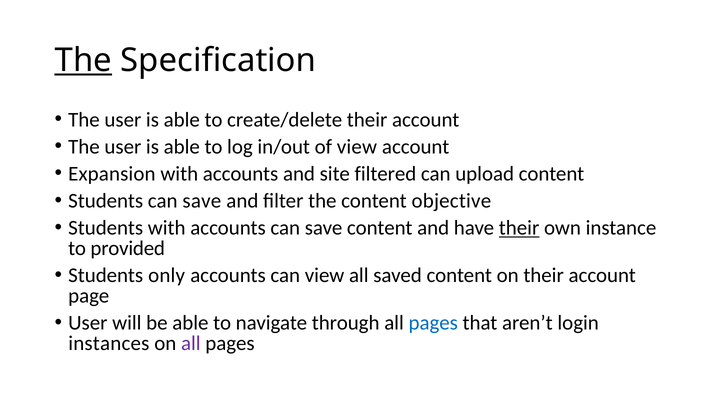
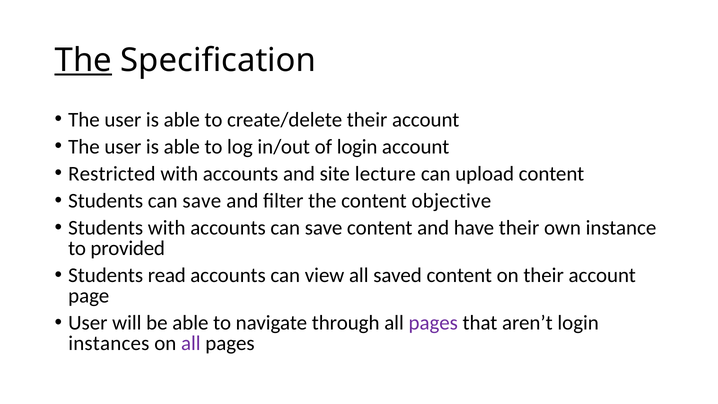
of view: view -> login (357, 147)
Expansion: Expansion -> Restricted (112, 174)
filtered: filtered -> lecture (385, 174)
their underline: present -> none (519, 228)
only: only -> read (167, 275)
pages colour: blue -> purple (433, 323)
